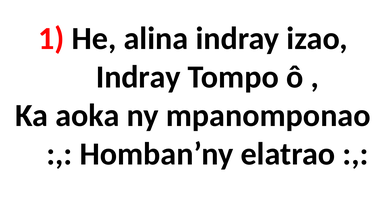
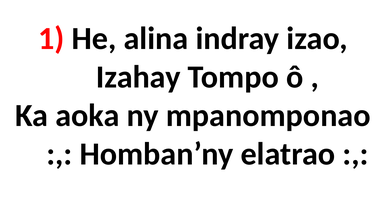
Indray: Indray -> Izahay (138, 77)
